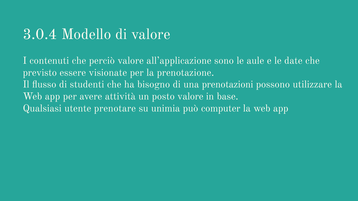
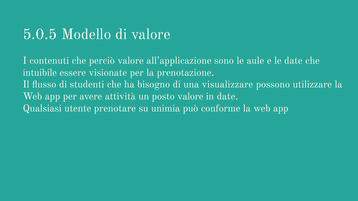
3.0.4: 3.0.4 -> 5.0.5 (40, 34)
previsto: previsto -> intuibile (40, 73)
prenotazioni: prenotazioni -> visualizzare (227, 85)
in base: base -> date (227, 97)
computer: computer -> conforme (221, 108)
